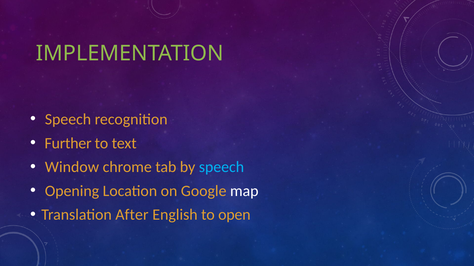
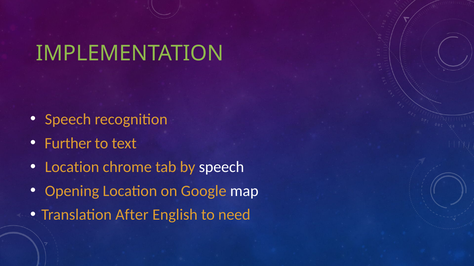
Window: Window -> Location (72, 167)
speech colour: light blue -> white (221, 167)
open: open -> need (234, 215)
